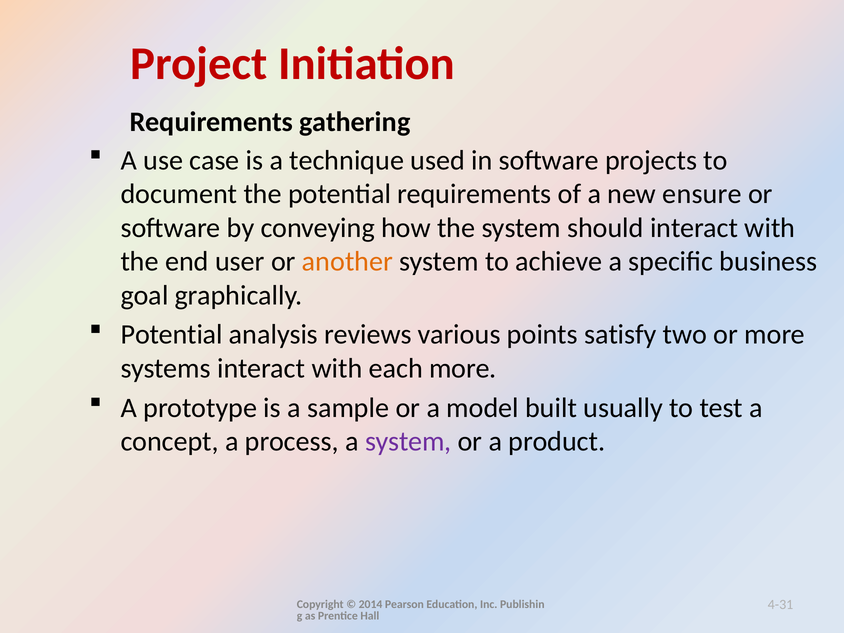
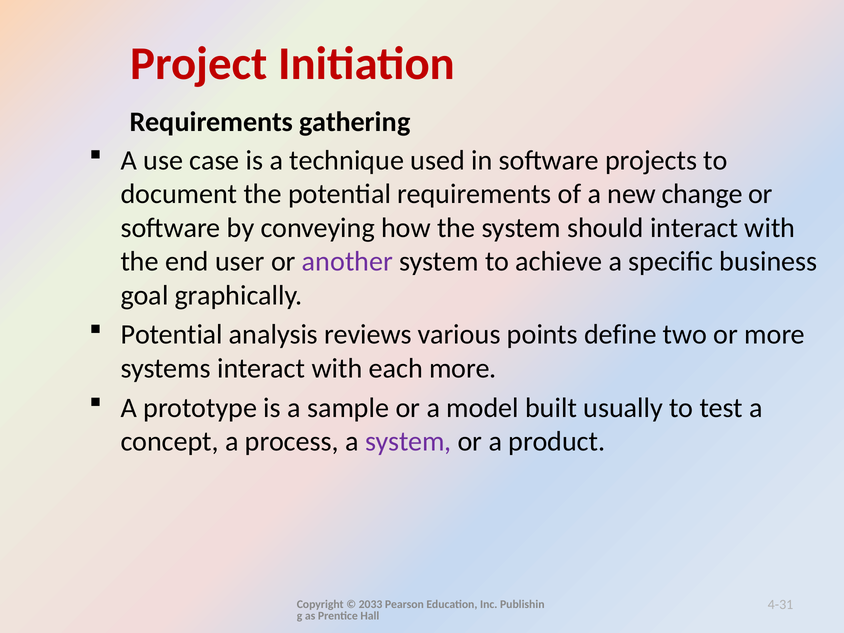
ensure: ensure -> change (702, 194)
another colour: orange -> purple (347, 262)
satisfy: satisfy -> define (620, 335)
2014: 2014 -> 2033 (371, 604)
